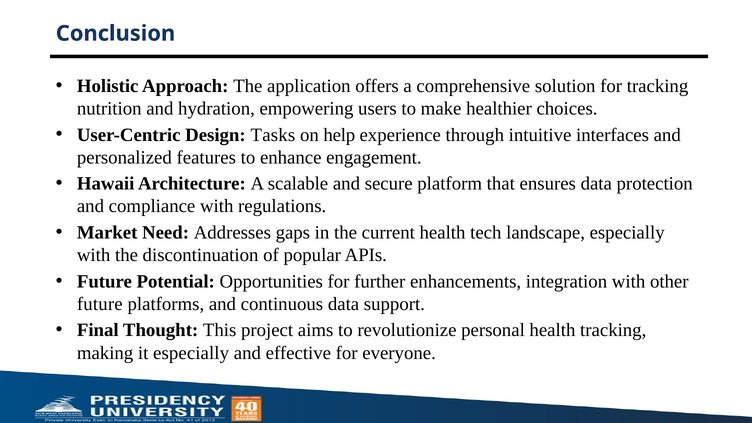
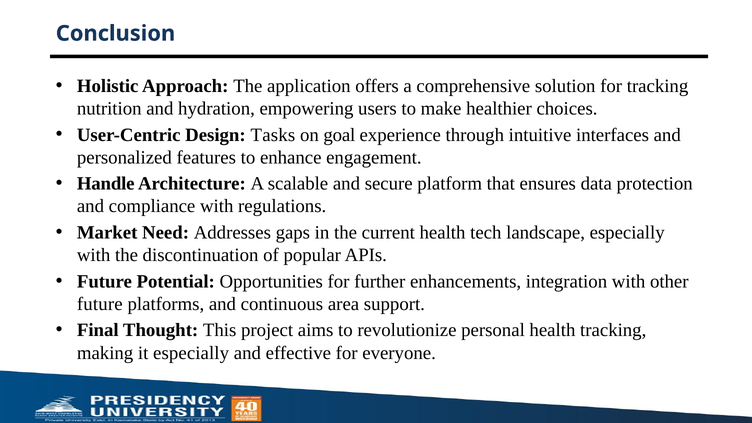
help: help -> goal (339, 135)
Hawaii: Hawaii -> Handle (106, 184)
continuous data: data -> area (344, 304)
